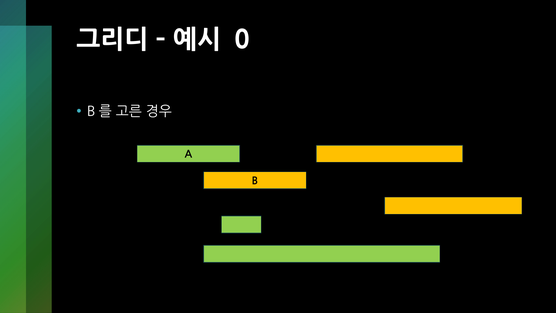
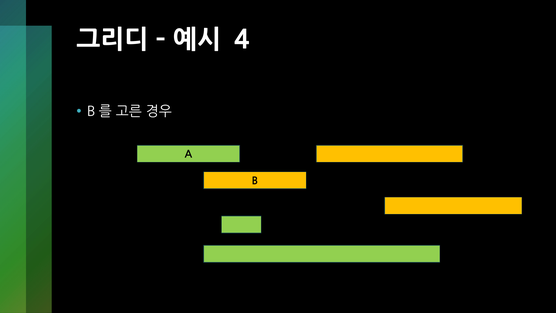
0: 0 -> 4 (242, 40)
